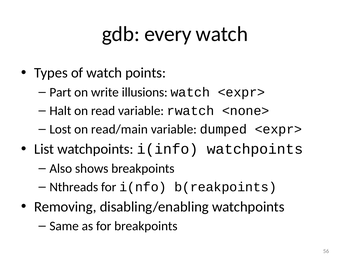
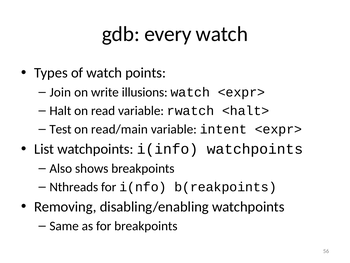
Part: Part -> Join (60, 92)
<none>: <none> -> <halt> (246, 111)
Lost: Lost -> Test (60, 129)
dumped: dumped -> intent (223, 129)
